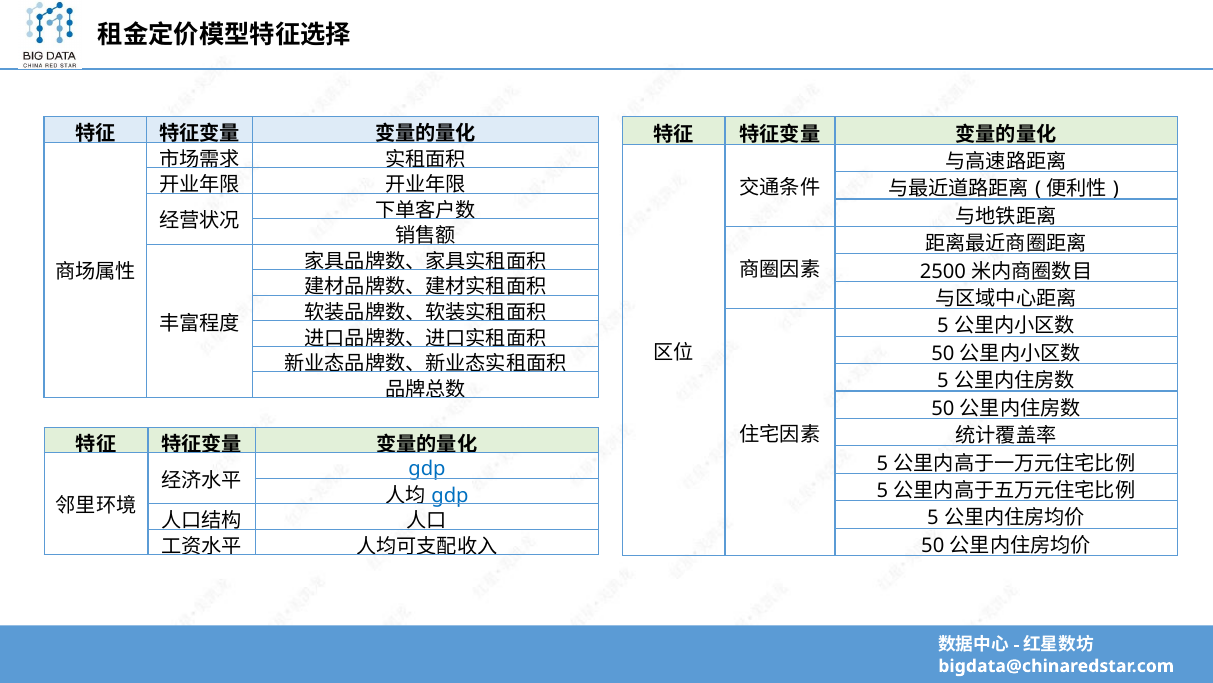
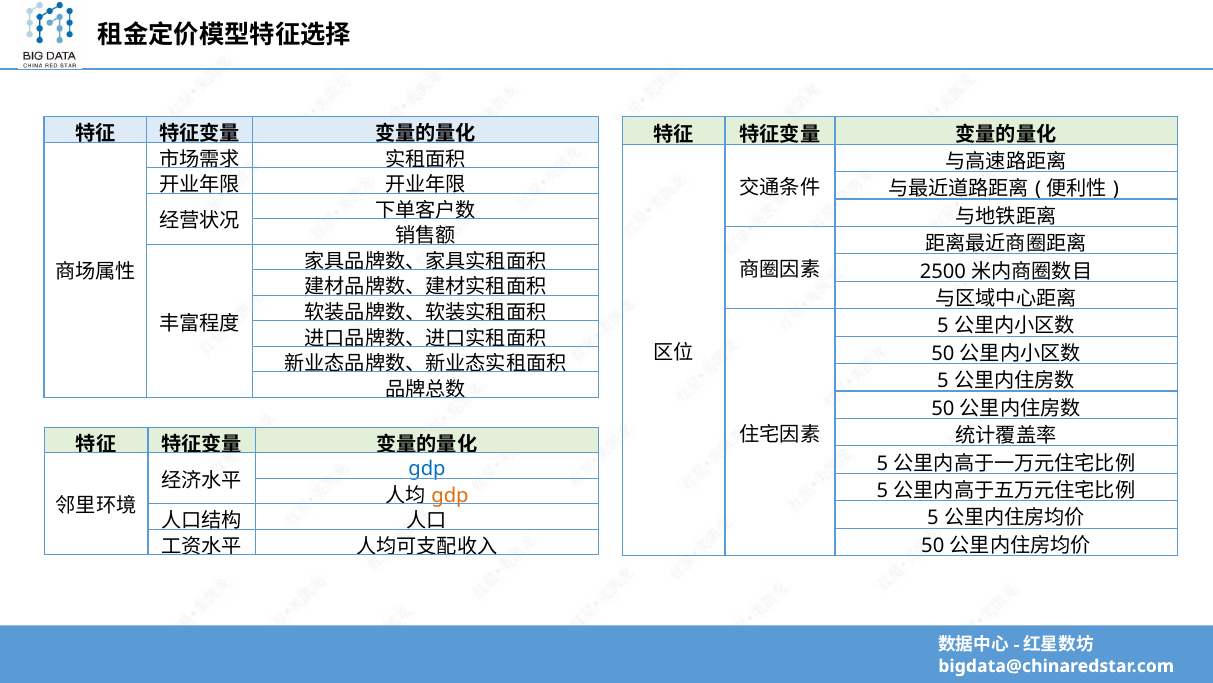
gdp colour: blue -> orange (450, 495)
